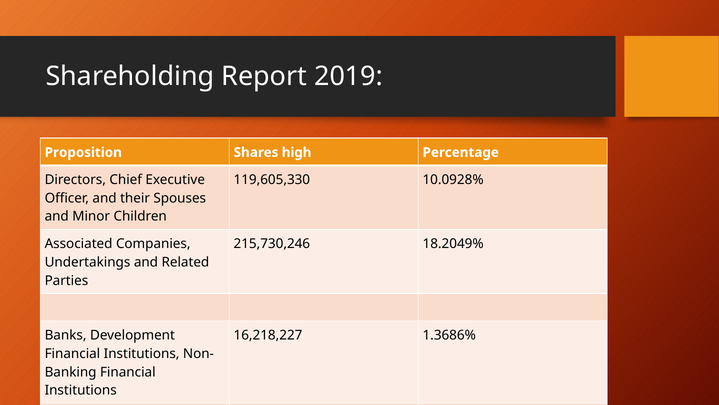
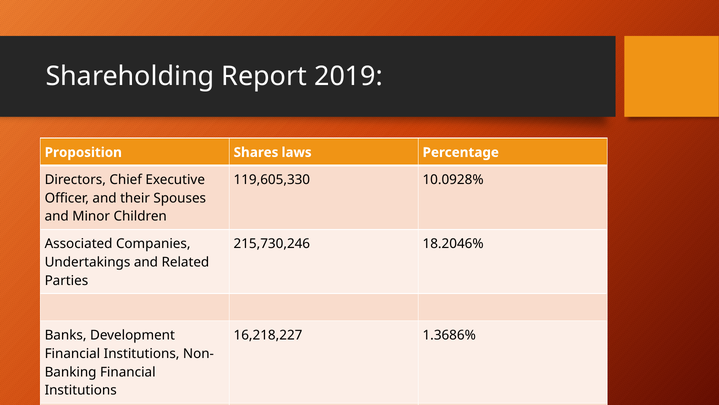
high: high -> laws (297, 152)
18.2049%: 18.2049% -> 18.2046% (453, 244)
